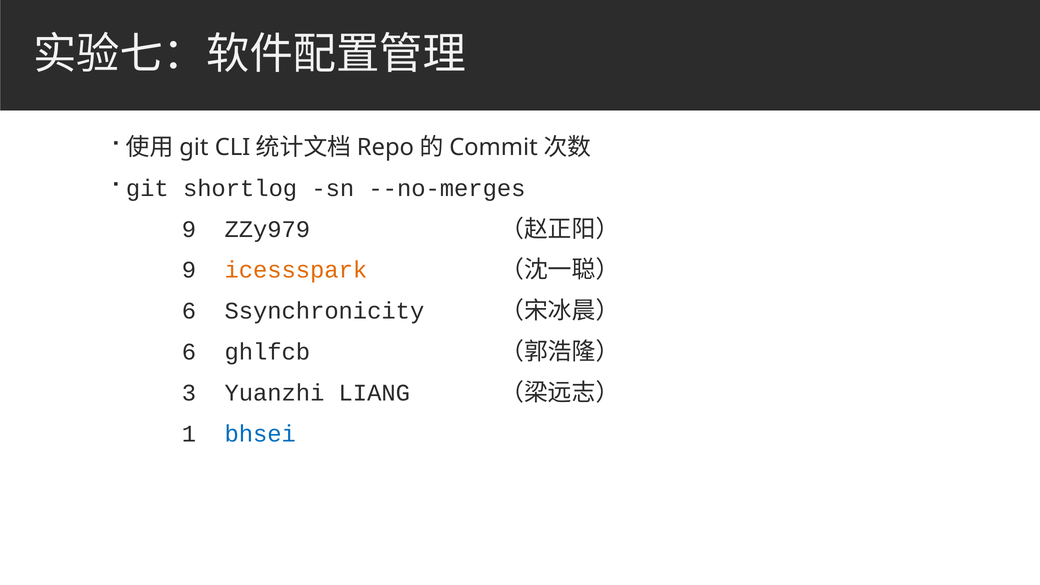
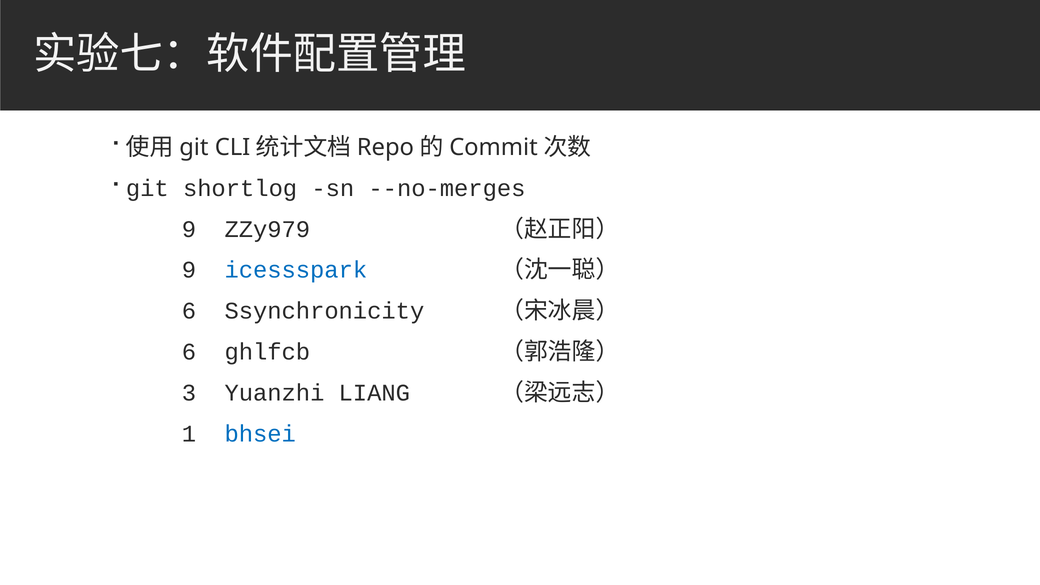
icessspark colour: orange -> blue (296, 270)
